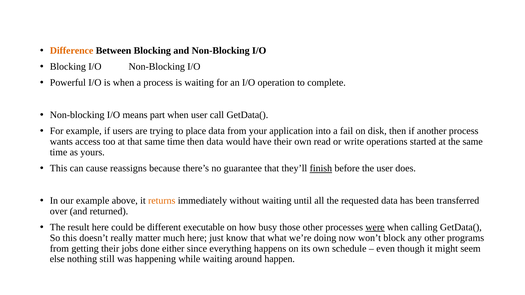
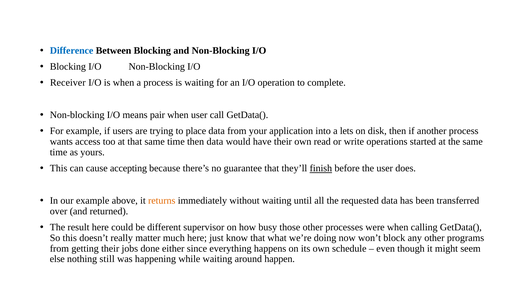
Difference colour: orange -> blue (72, 51)
Powerful: Powerful -> Receiver (68, 83)
part: part -> pair (157, 115)
fail: fail -> lets (347, 131)
reassigns: reassigns -> accepting (129, 169)
executable: executable -> supervisor (204, 227)
were underline: present -> none (375, 227)
